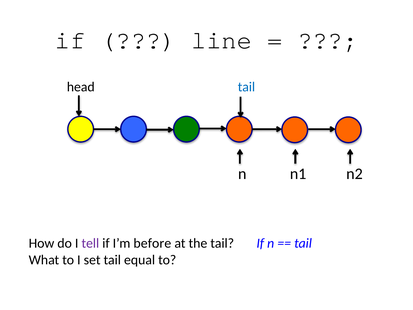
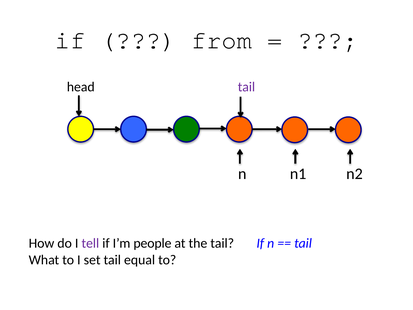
line: line -> from (222, 40)
tail colour: blue -> purple (246, 87)
before: before -> people (152, 243)
